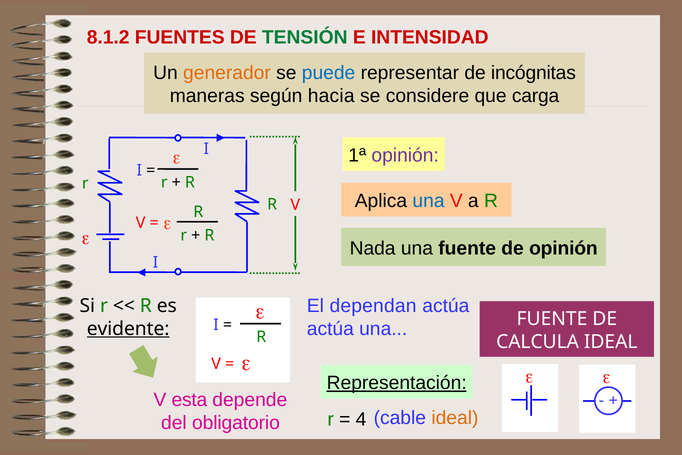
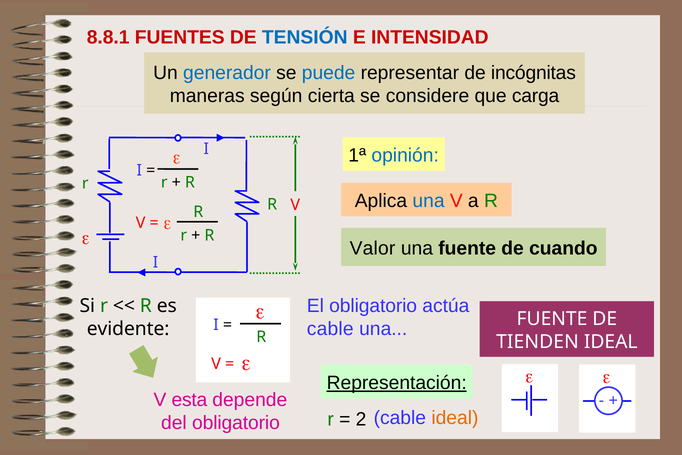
8.1.2: 8.1.2 -> 8.8.1 (108, 37)
TENSIÓN colour: green -> blue (305, 37)
generador colour: orange -> blue (227, 73)
hacia: hacia -> cierta (331, 96)
opinión colour: purple -> blue (405, 155)
Nada: Nada -> Valor (372, 248)
de opinión: opinión -> cuando (563, 248)
El dependan: dependan -> obligatorio (373, 306)
actúa: actúa -> cable (330, 329)
evidente underline: present -> none (128, 329)
CALCULA: CALCULA -> TIENDEN (537, 342)
4: 4 -> 2 (361, 419)
